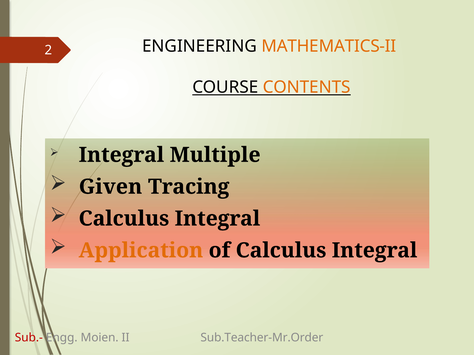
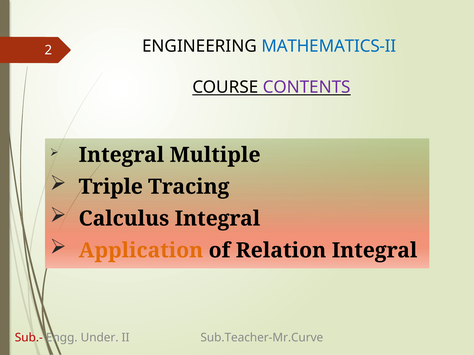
MATHEMATICS-II colour: orange -> blue (329, 46)
CONTENTS colour: orange -> purple (307, 87)
Given: Given -> Triple (111, 187)
of Calculus: Calculus -> Relation (281, 251)
Moien: Moien -> Under (100, 338)
Sub.Teacher-Mr.Order: Sub.Teacher-Mr.Order -> Sub.Teacher-Mr.Curve (262, 338)
